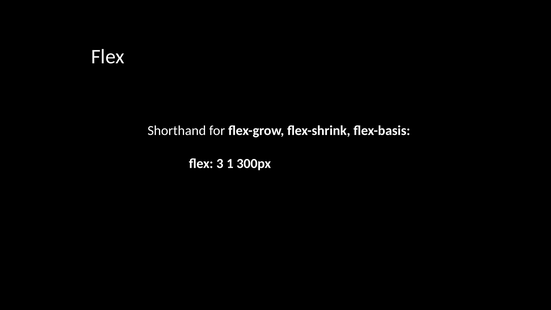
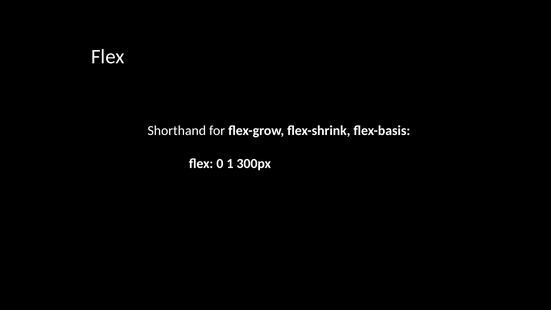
3: 3 -> 0 (220, 164)
